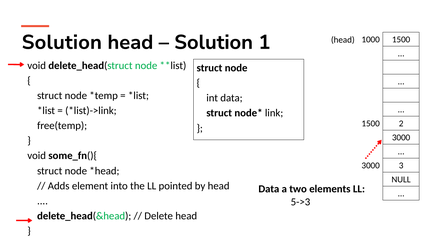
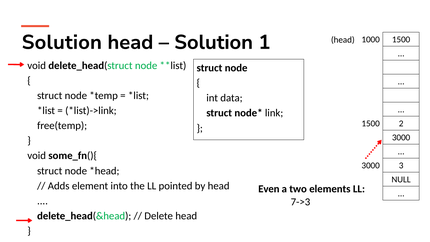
Data: Data -> Even (269, 189)
5->3: 5->3 -> 7->3 (300, 202)
